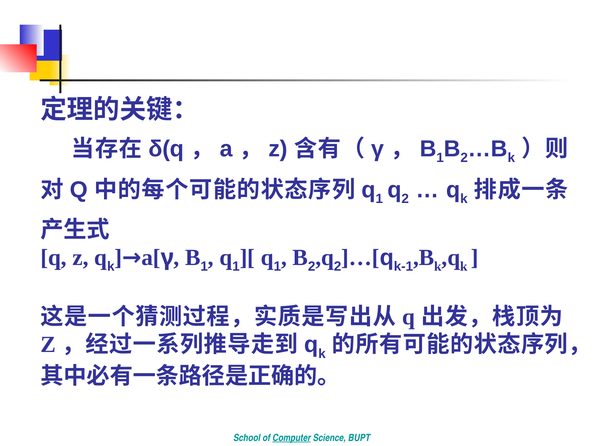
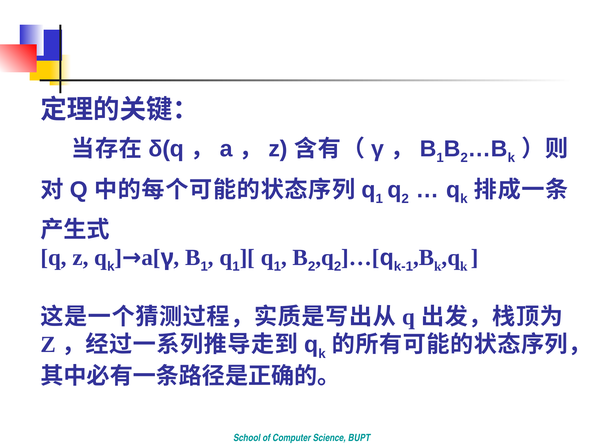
Computer underline: present -> none (292, 437)
